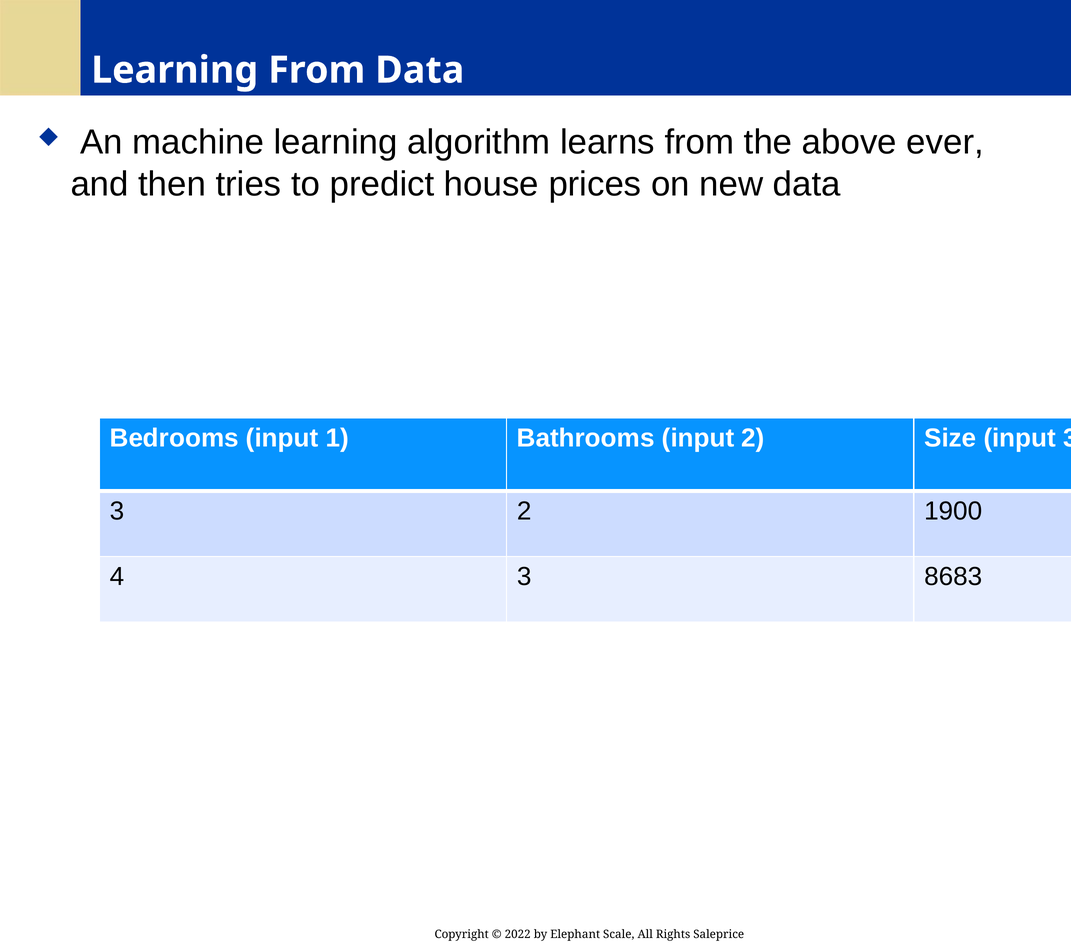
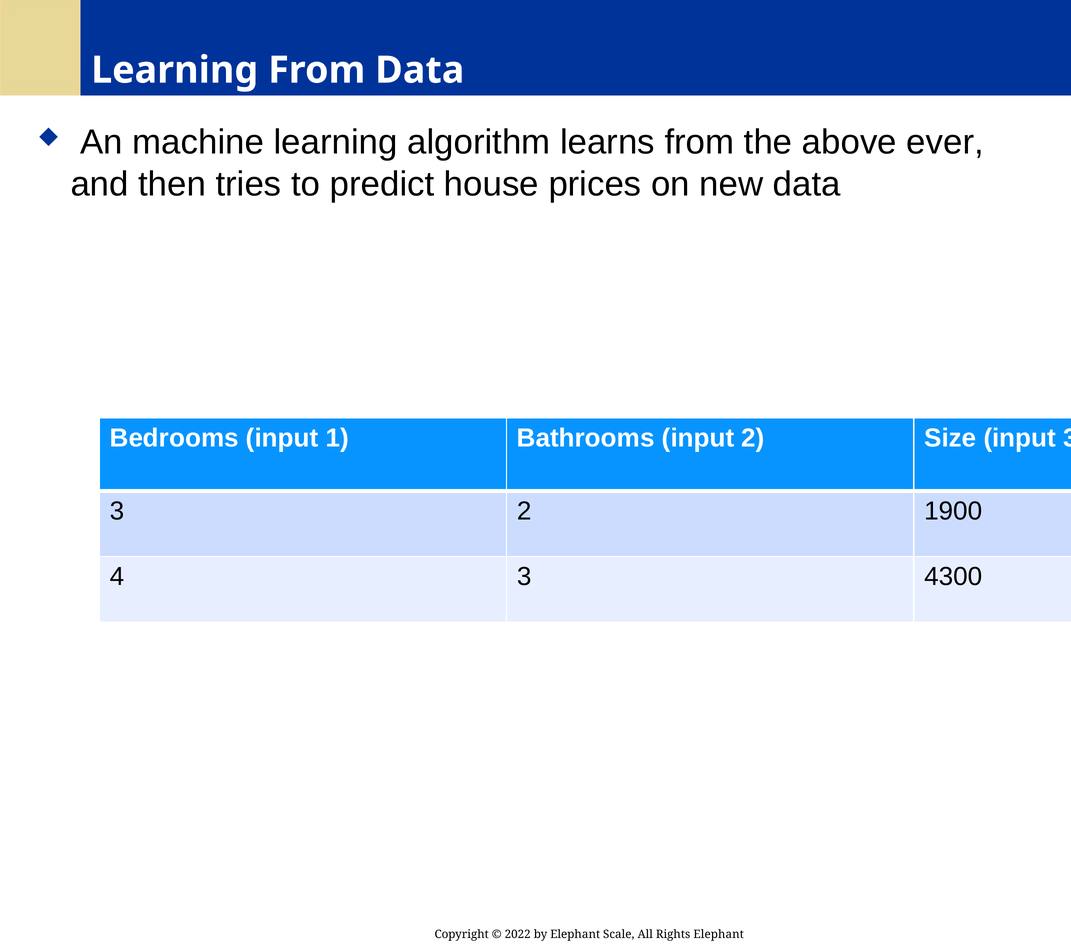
8683: 8683 -> 4300 (953, 577)
Rights Saleprice: Saleprice -> Elephant (719, 934)
